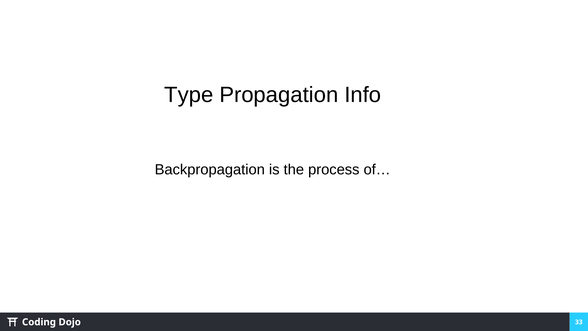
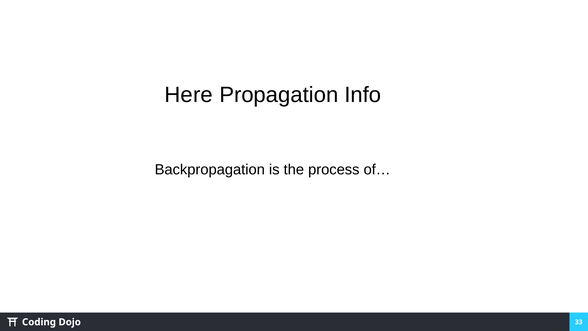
Type: Type -> Here (189, 95)
